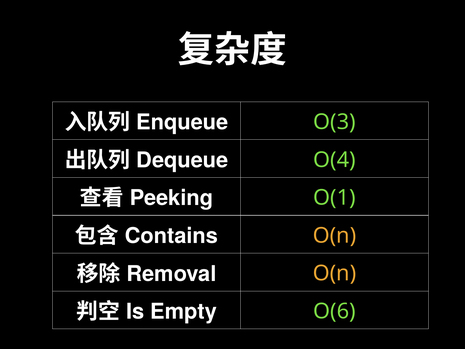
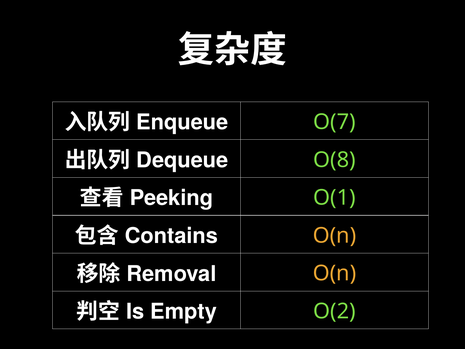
O(3: O(3 -> O(7 (335, 122)
O(4: O(4 -> O(8 (335, 160)
O(6: O(6 -> O(2 (335, 311)
